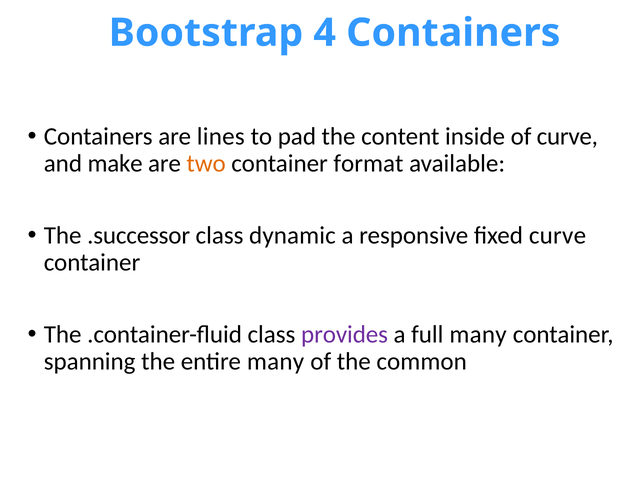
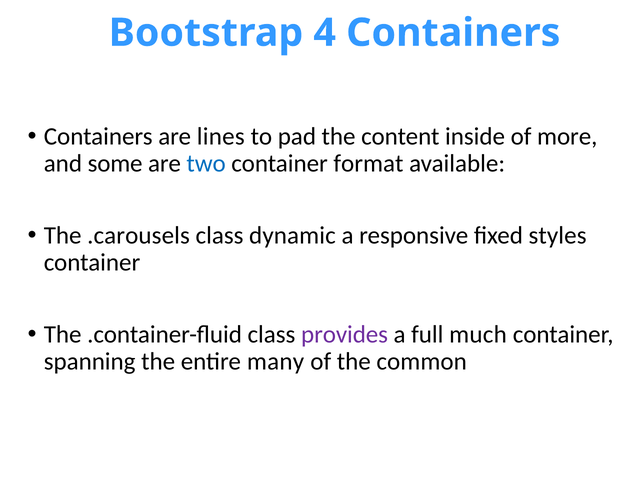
of curve: curve -> more (567, 137)
make: make -> some (115, 164)
two colour: orange -> blue (206, 164)
.successor: .successor -> .carousels (138, 236)
fixed curve: curve -> styles (558, 236)
full many: many -> much (478, 335)
